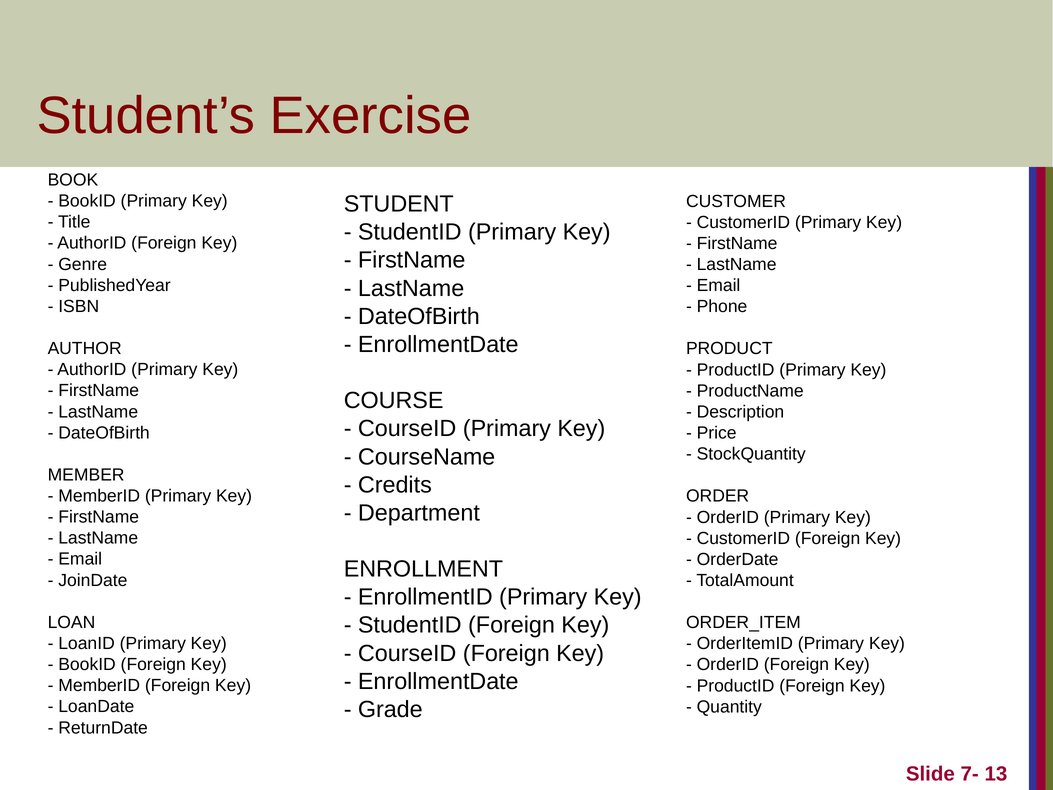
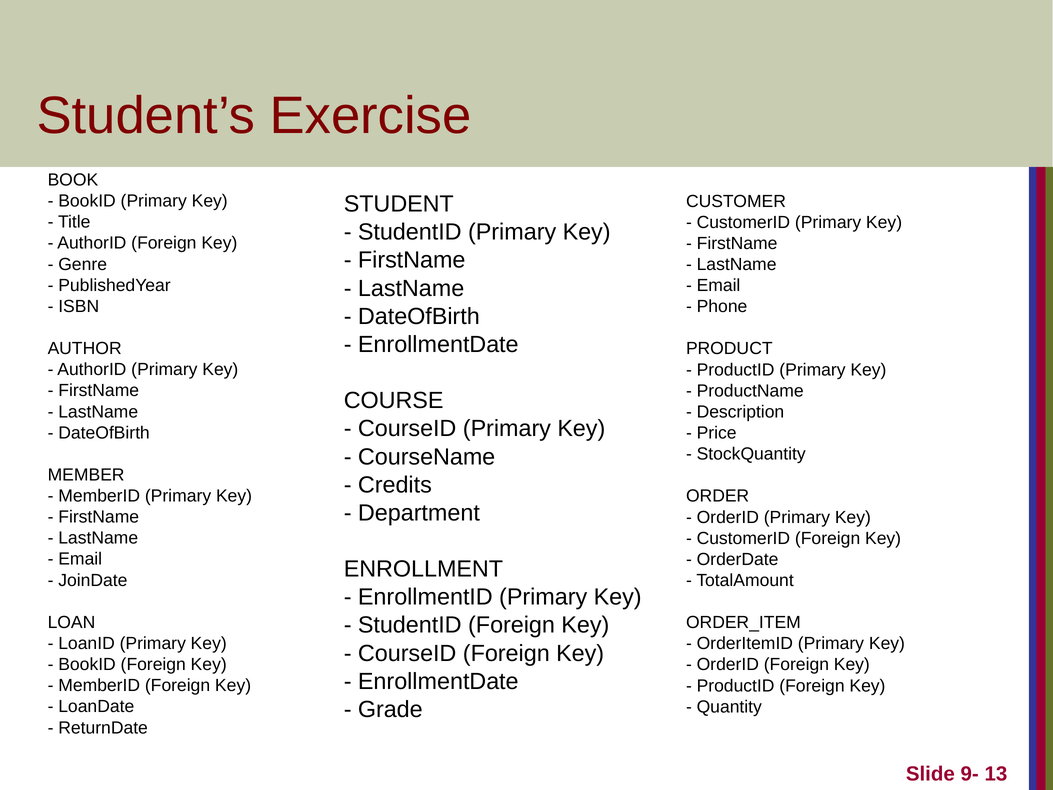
7-: 7- -> 9- (970, 774)
